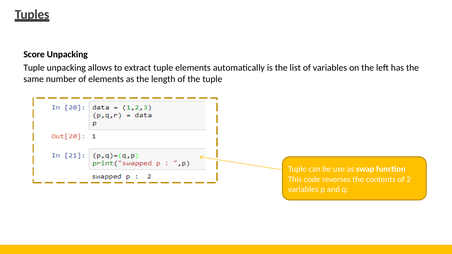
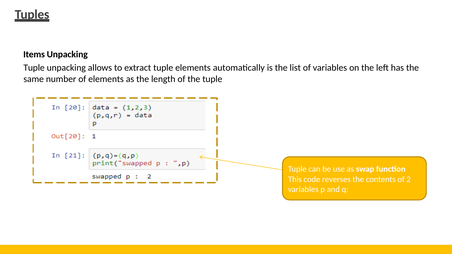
Score: Score -> Items (34, 54)
